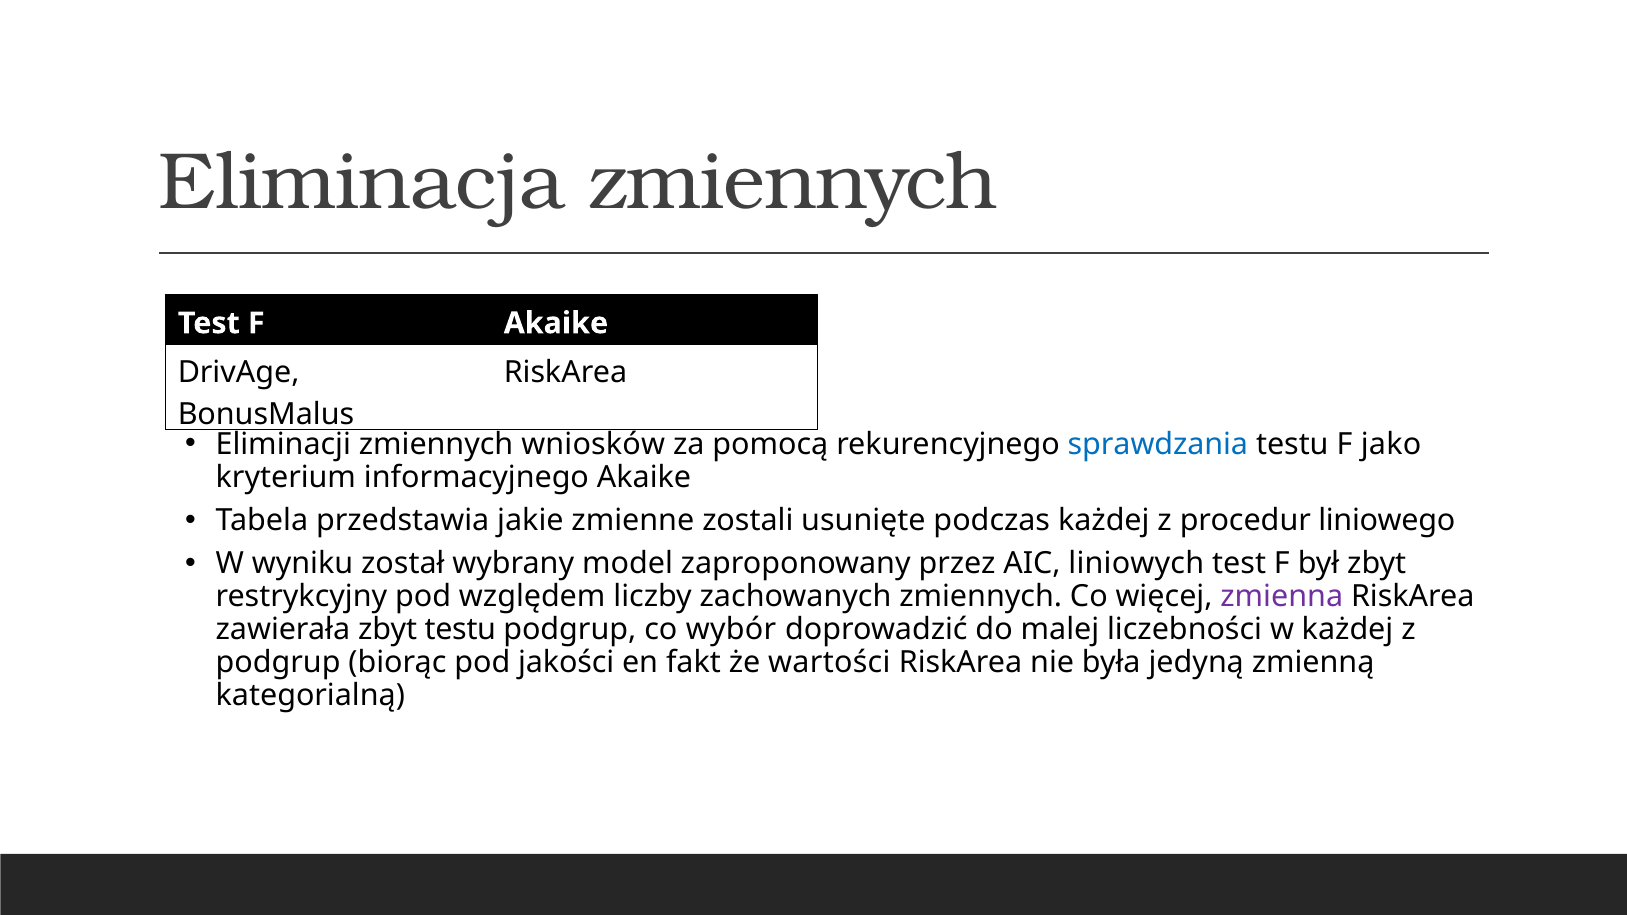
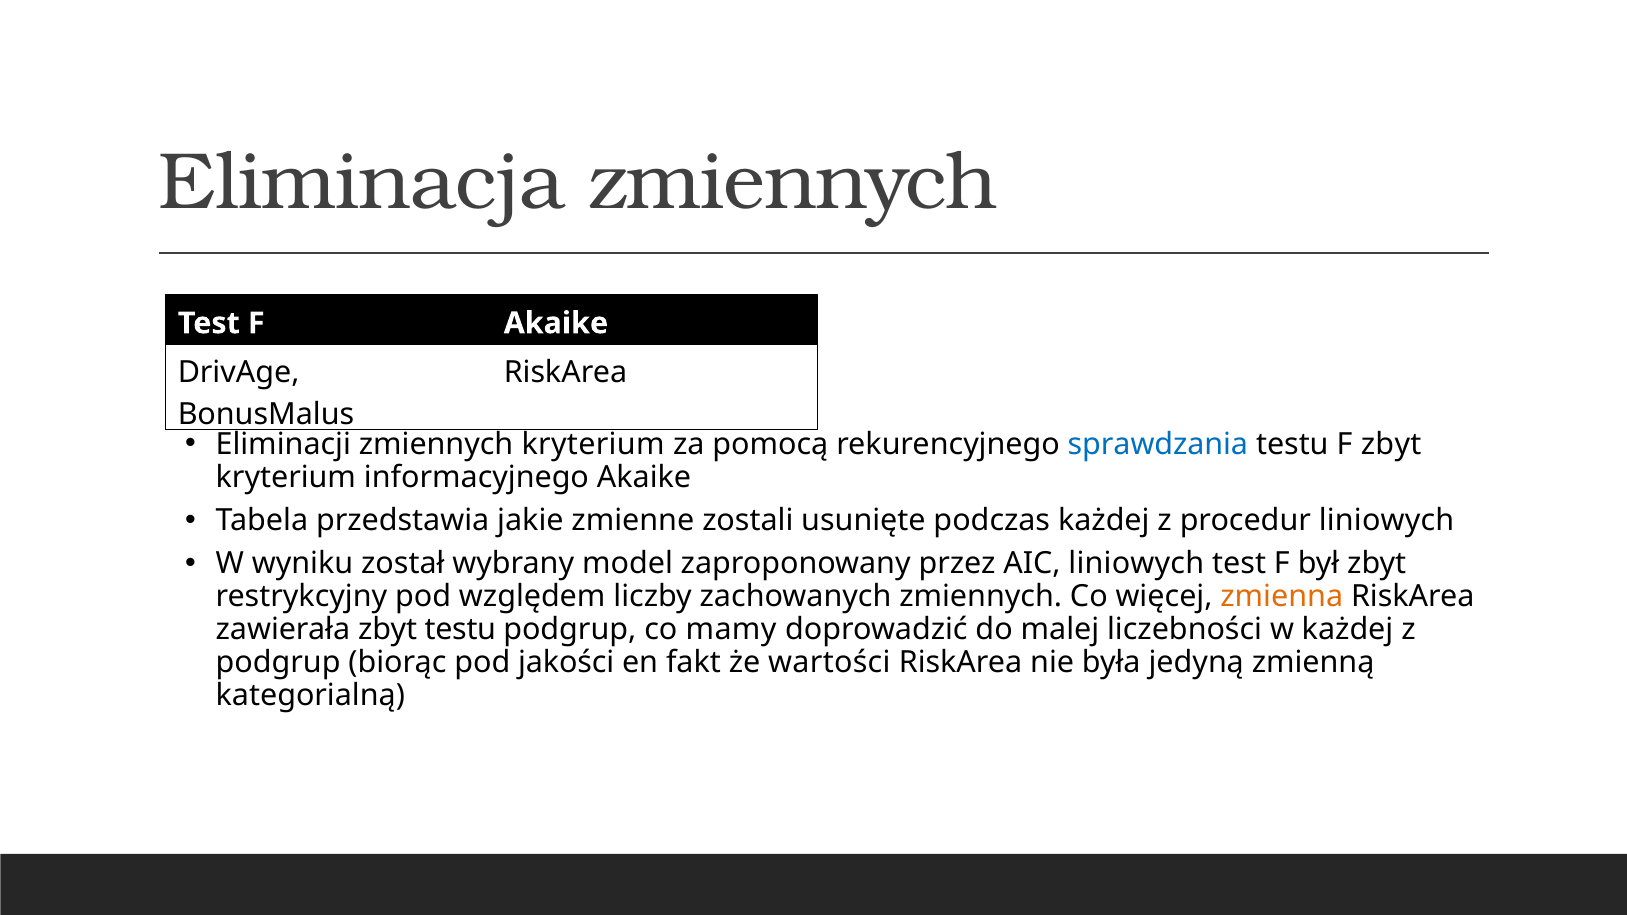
zmiennych wniosków: wniosków -> kryterium (593, 444)
F jako: jako -> zbyt (1391, 444)
procedur liniowego: liniowego -> liniowych (1387, 520)
zmienna colour: purple -> orange (1282, 596)
wybór: wybór -> mamy (731, 629)
